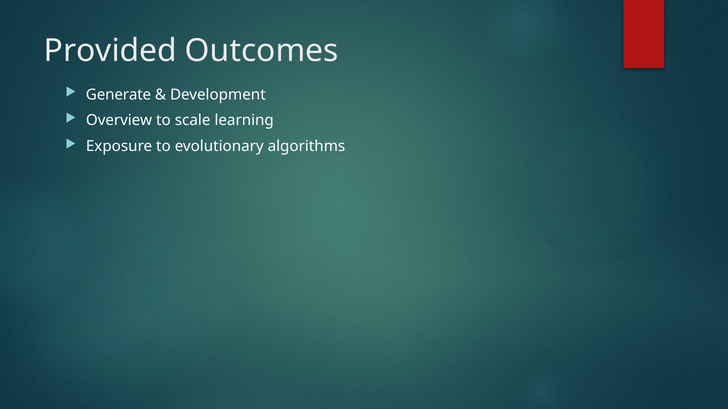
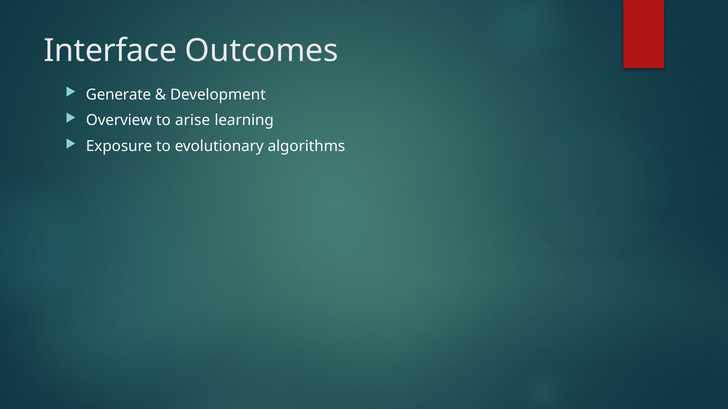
Provided: Provided -> Interface (110, 51)
scale: scale -> arise (193, 121)
